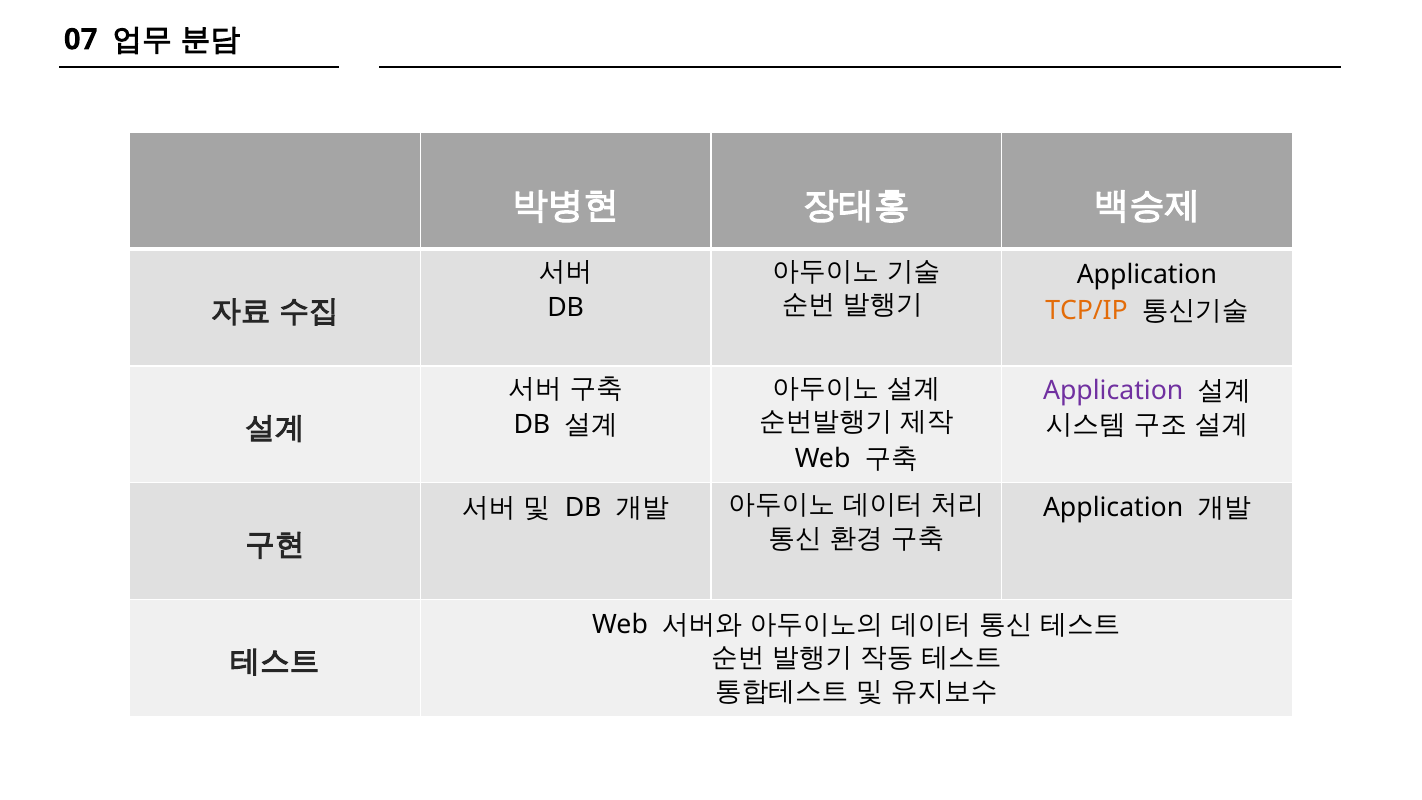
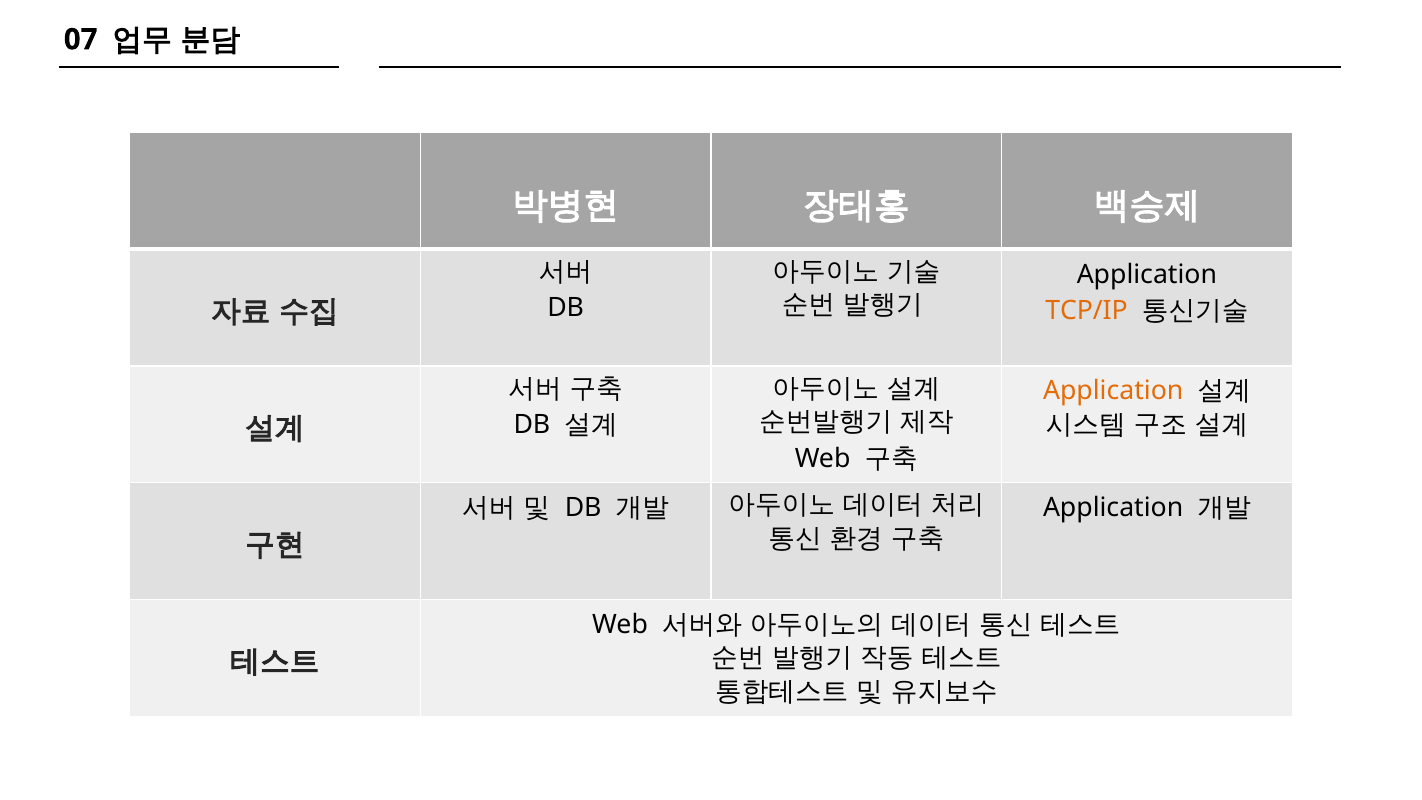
Application colour: purple -> orange (1113, 391)
